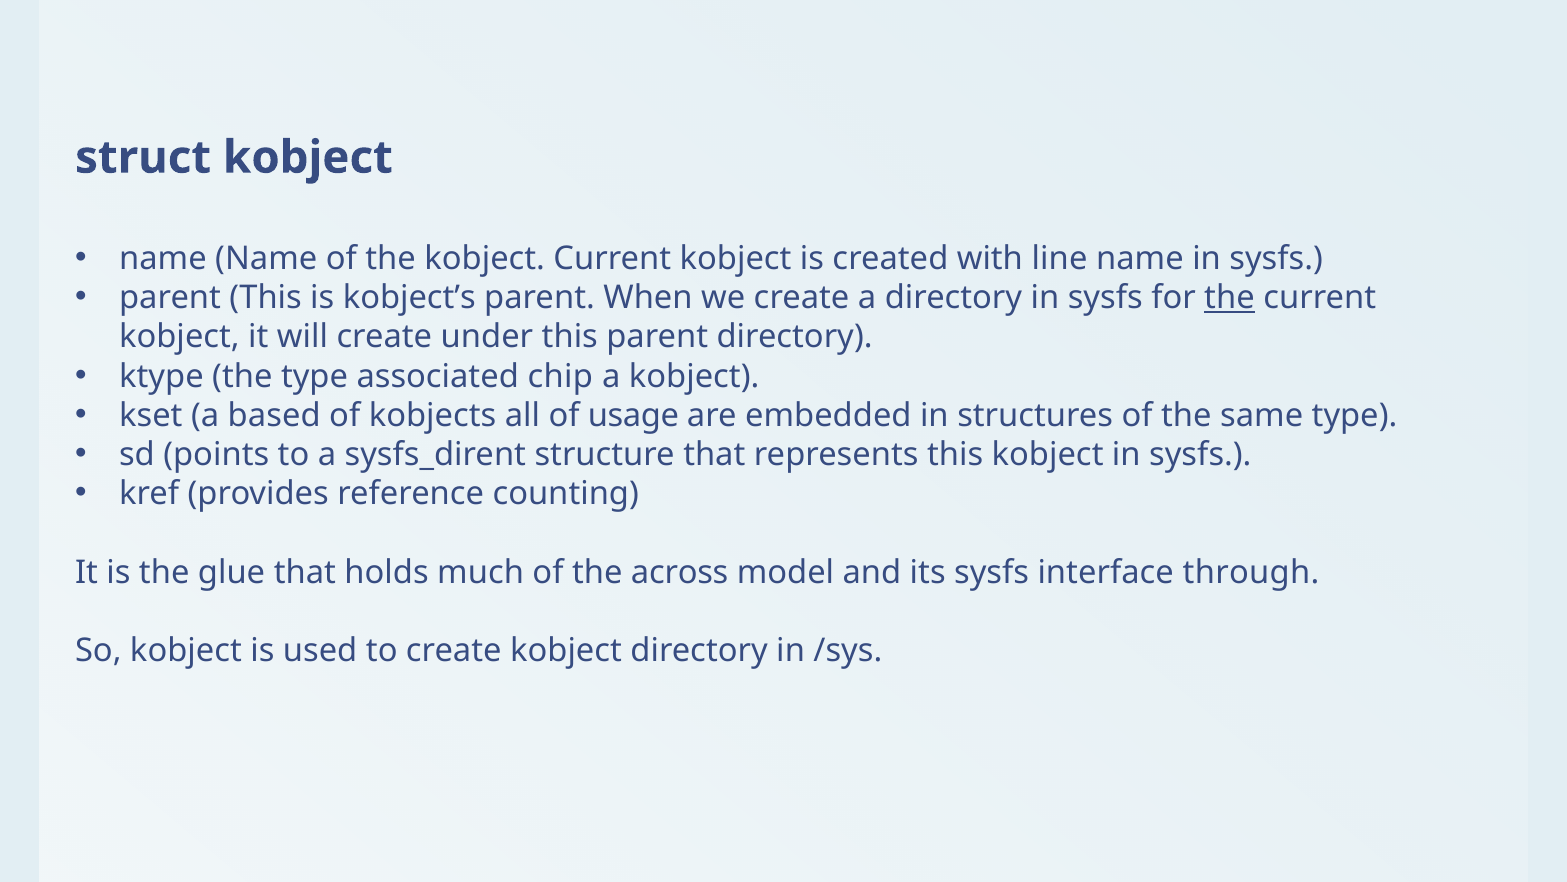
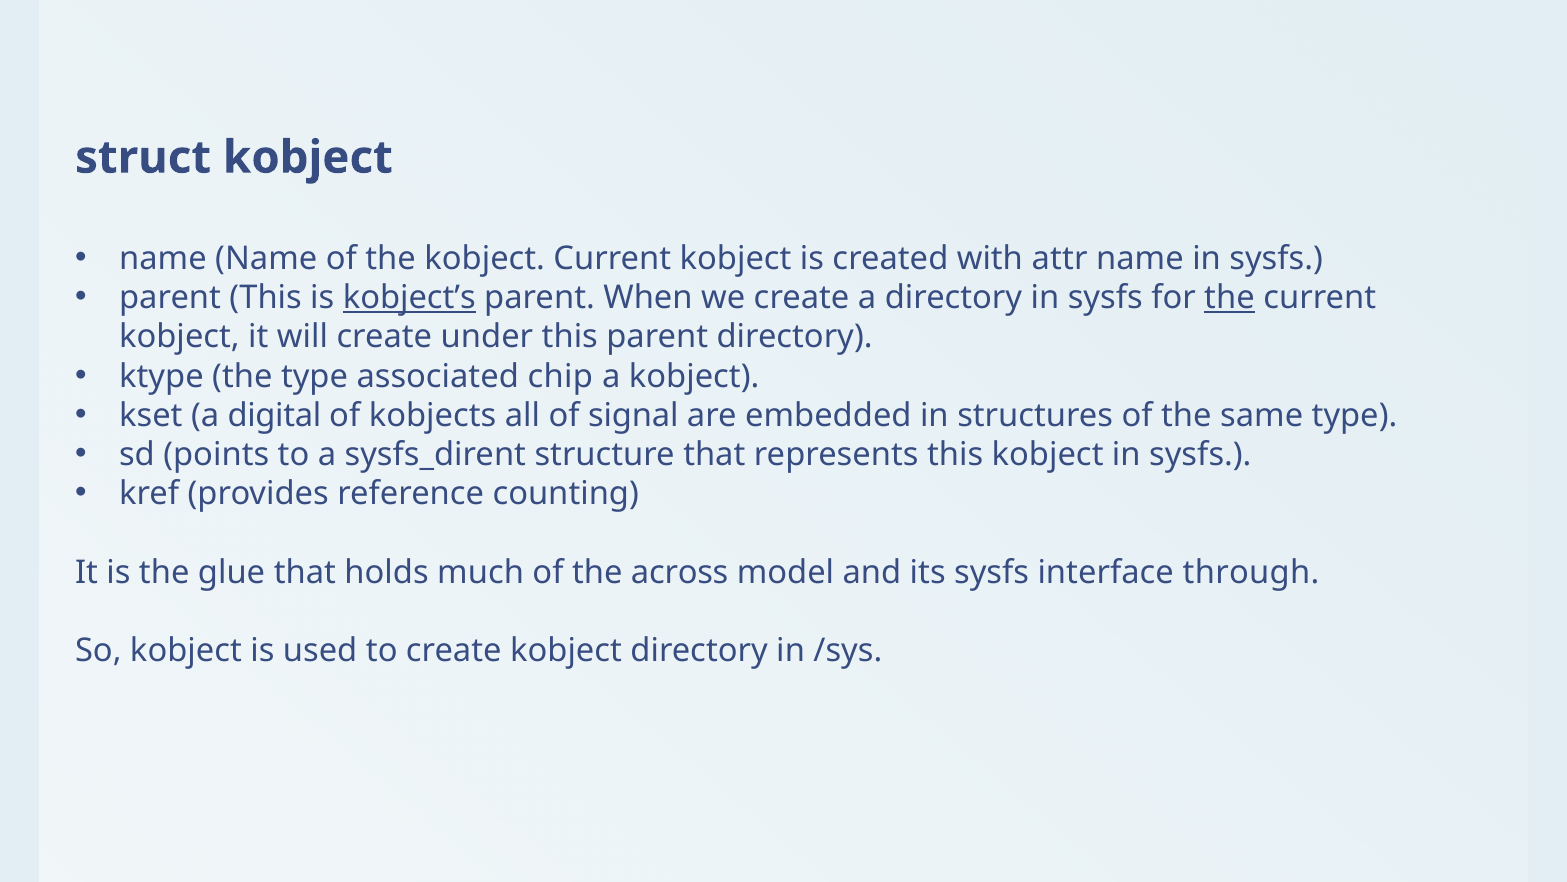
line: line -> attr (1060, 259)
kobject’s underline: none -> present (409, 298)
based: based -> digital (274, 415)
usage: usage -> signal (633, 415)
